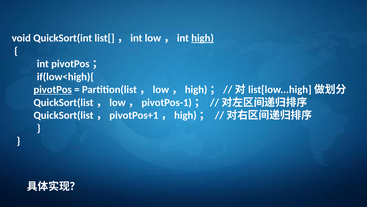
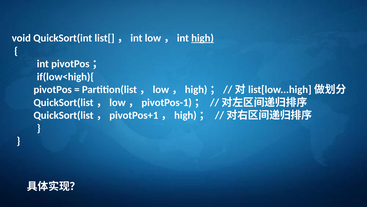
pivotPos underline: present -> none (53, 89)
